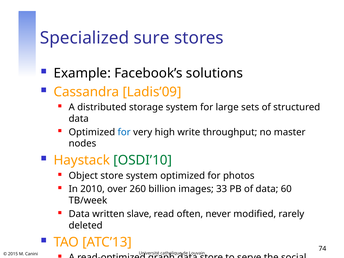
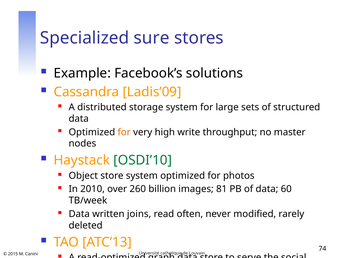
for colour: blue -> orange (124, 132)
33: 33 -> 81 (222, 189)
slave: slave -> joins (139, 214)
